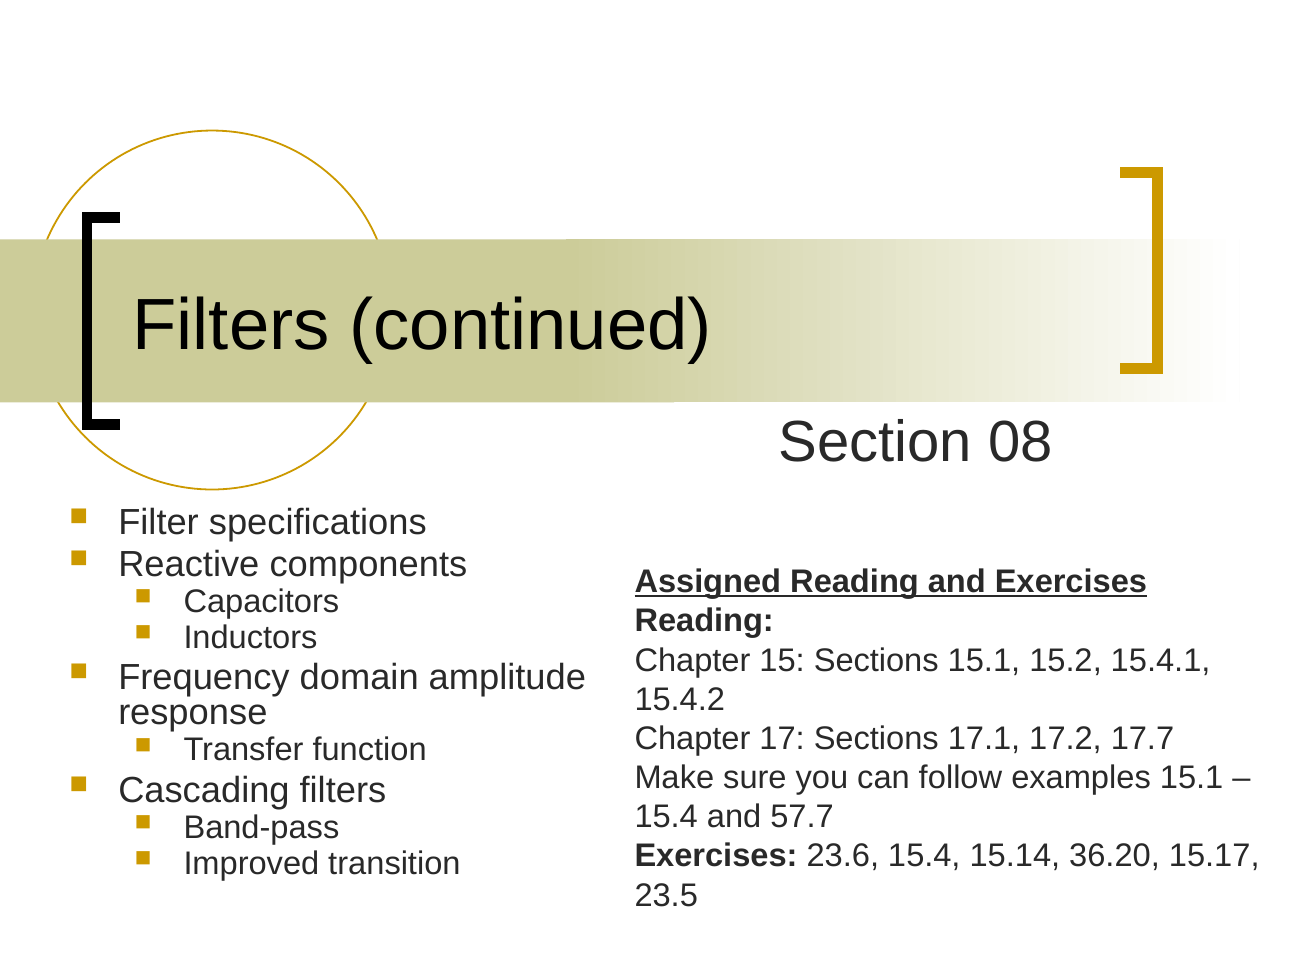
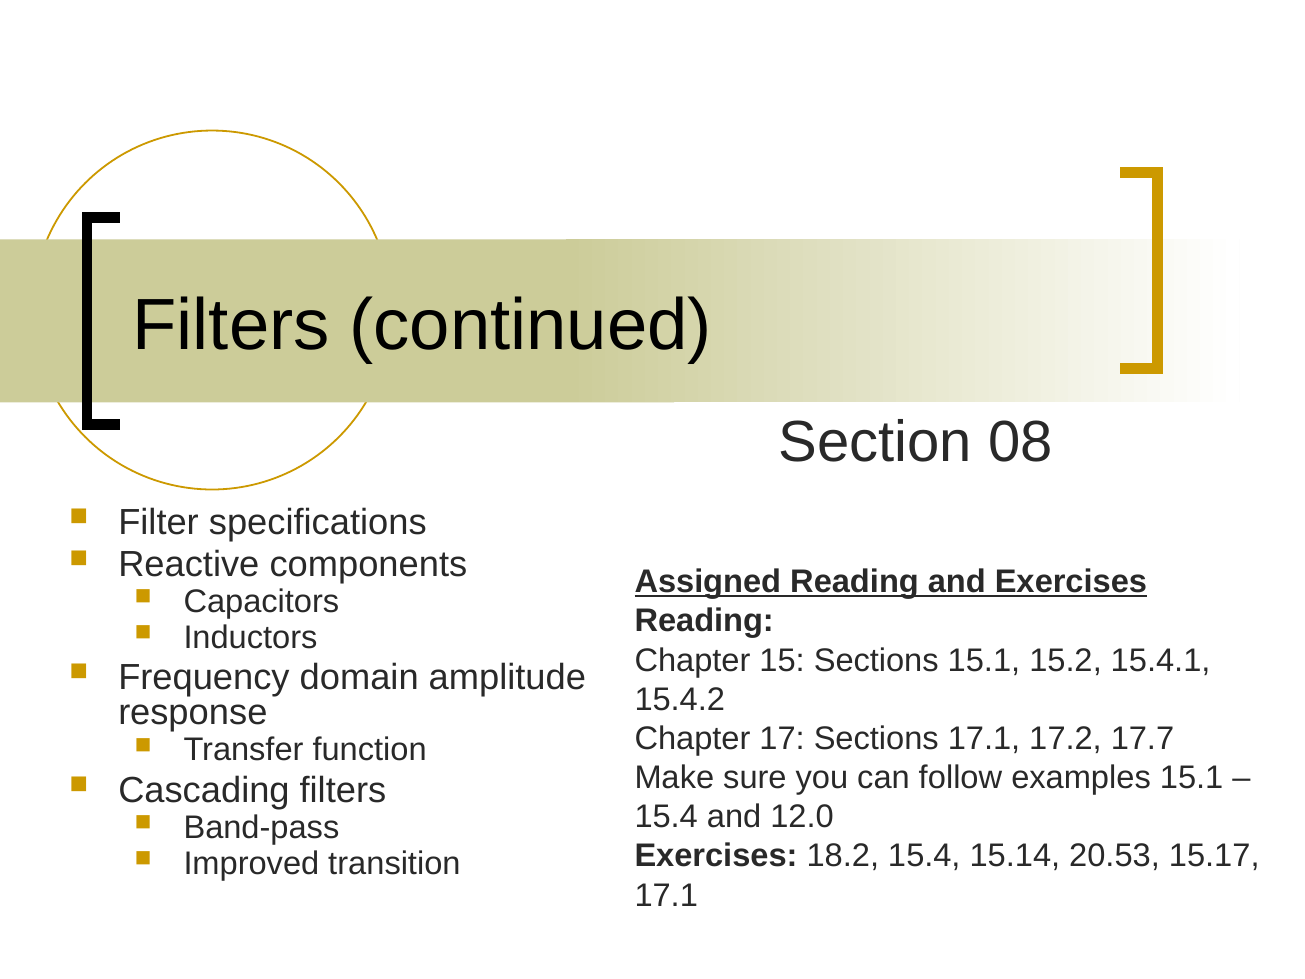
57.7: 57.7 -> 12.0 (802, 817)
23.6: 23.6 -> 18.2 (843, 856)
36.20: 36.20 -> 20.53 (1115, 856)
23.5: 23.5 -> 17.1 (666, 895)
